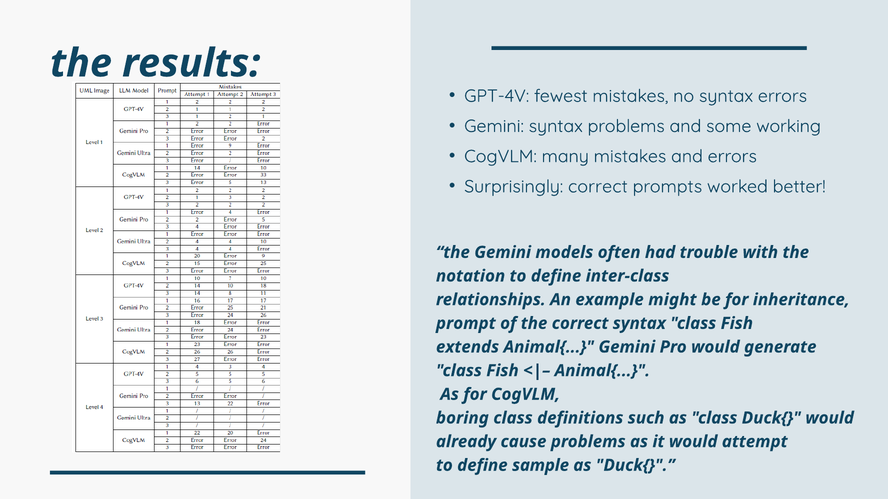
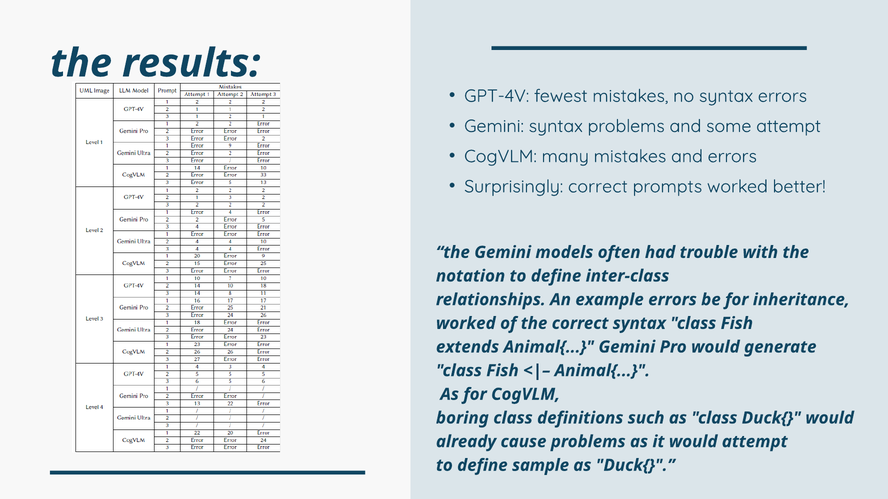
some working: working -> attempt (789, 126)
example might: might -> errors (673, 300)
prompt: prompt -> worked (466, 324)
